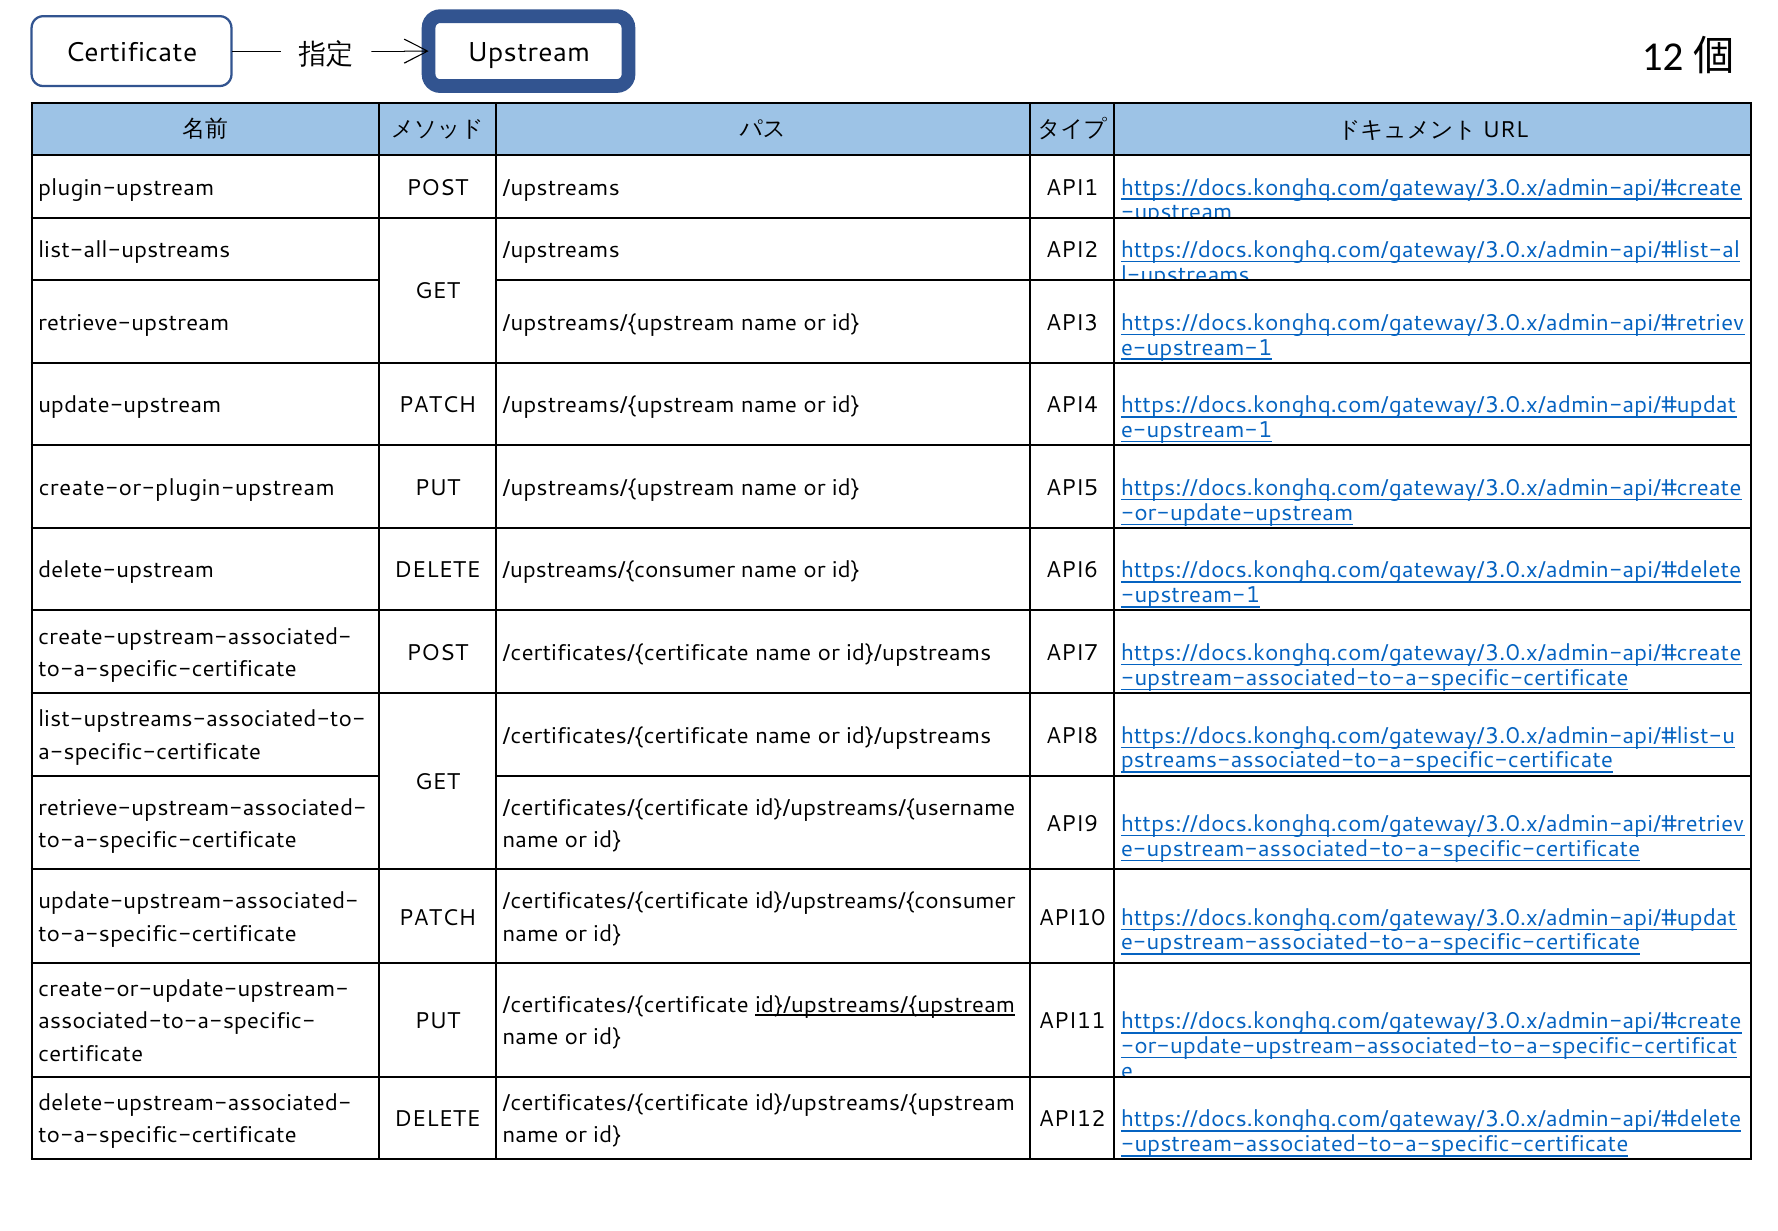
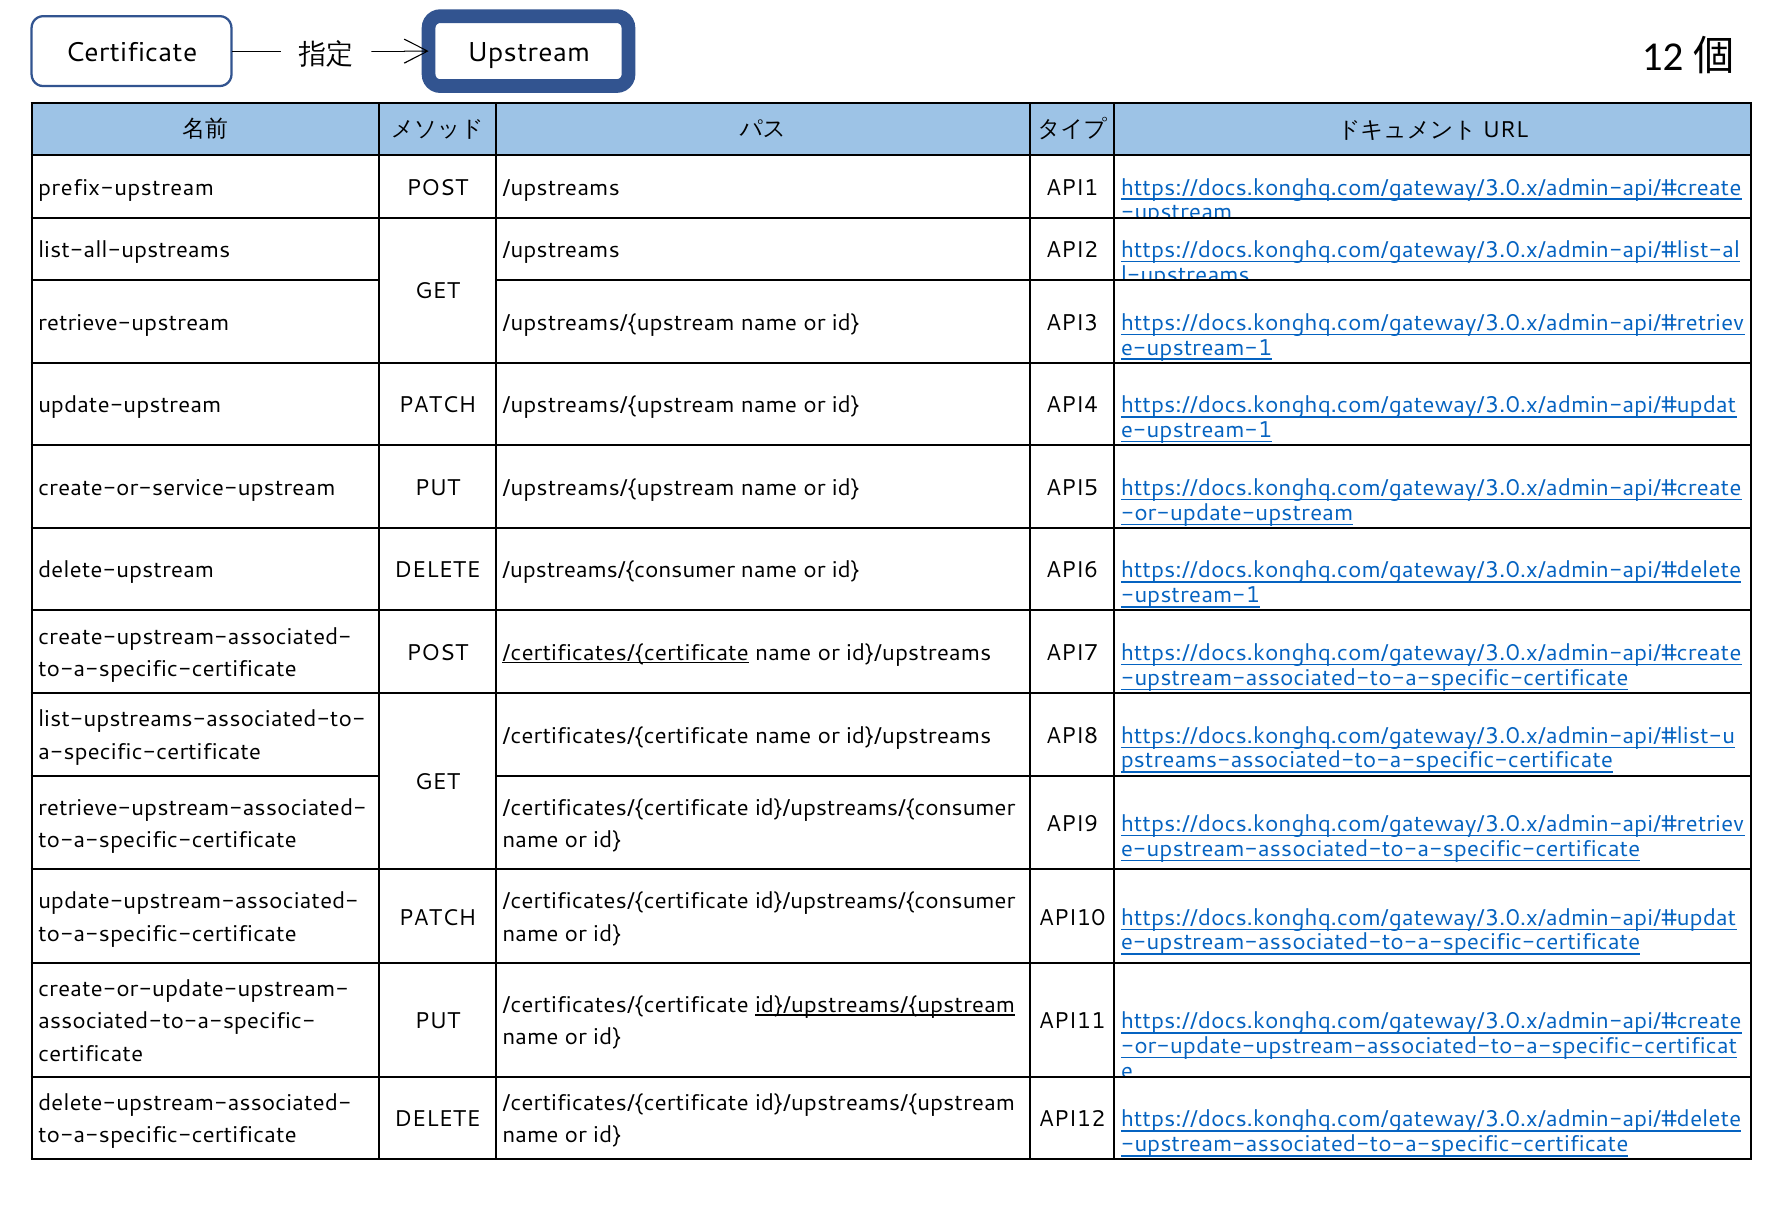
plugin-upstream: plugin-upstream -> prefix-upstream (126, 187)
create-or-plugin-upstream: create-or-plugin-upstream -> create-or-service-upstream (187, 488)
/certificates/{certificate underline: none -> present (626, 653)
id}/upstreams/{username: id}/upstreams/{username -> id}/upstreams/{consumer (885, 808)
